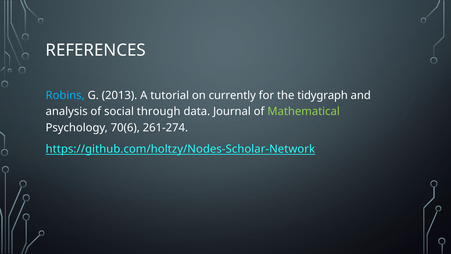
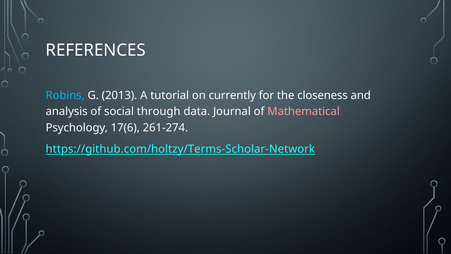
tidygraph: tidygraph -> closeness (323, 95)
Mathematical colour: light green -> pink (304, 111)
70(6: 70(6 -> 17(6 (125, 128)
https://github.com/holtzy/Nodes-Scholar-Network: https://github.com/holtzy/Nodes-Scholar-Network -> https://github.com/holtzy/Terms-Scholar-Network (180, 149)
